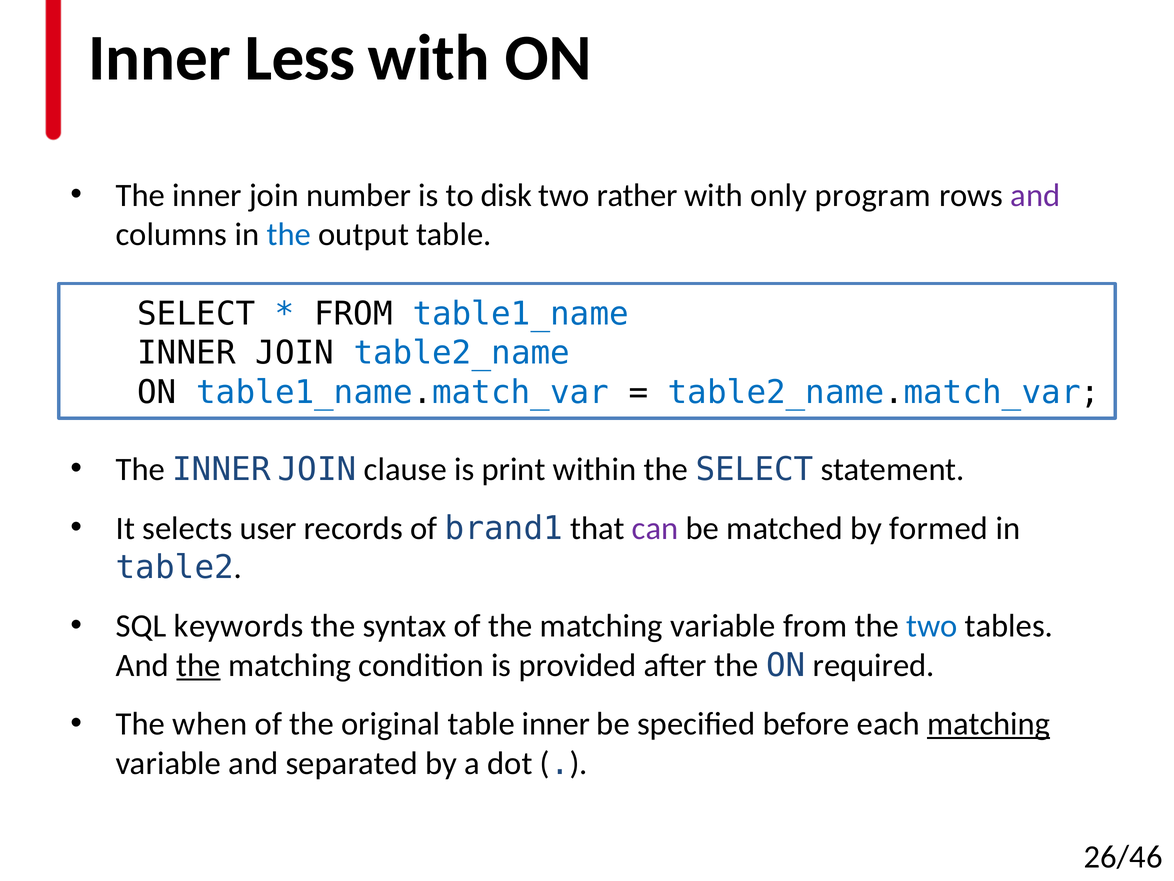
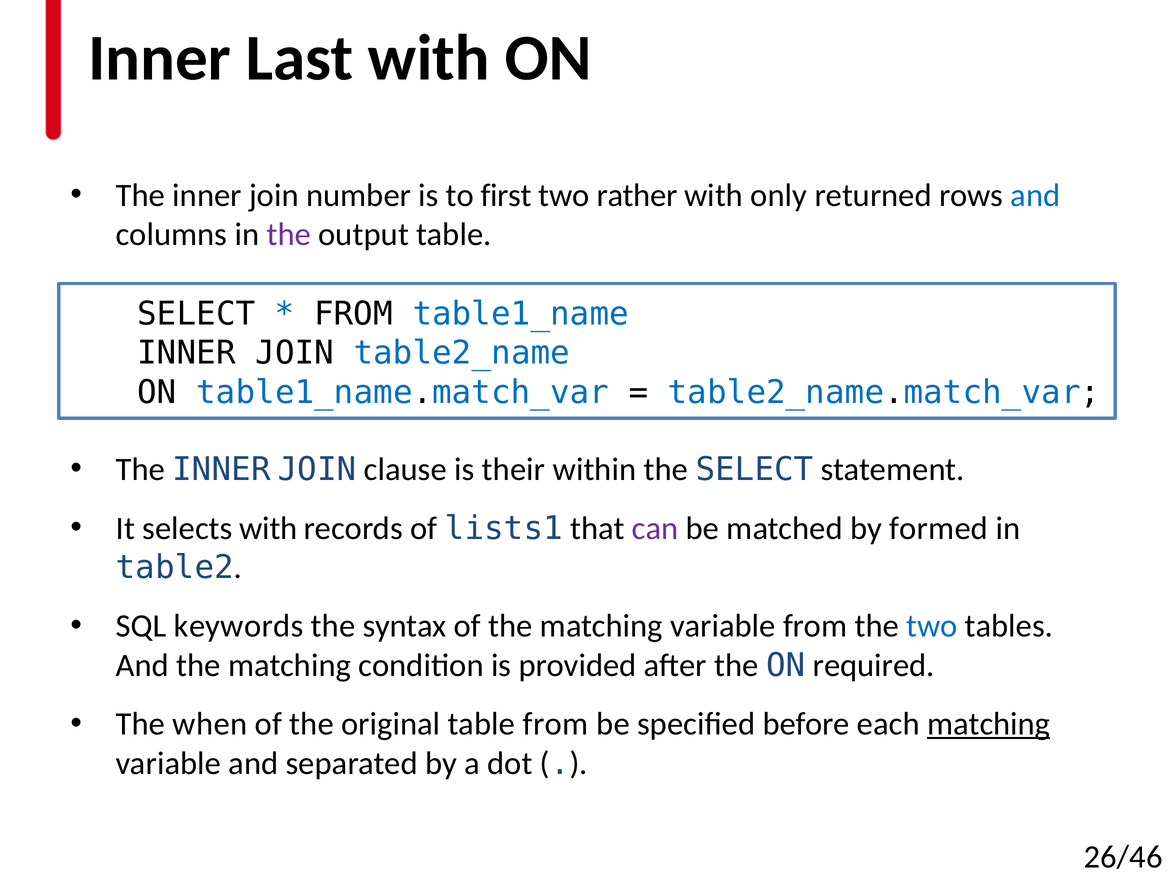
Less: Less -> Last (300, 58)
disk: disk -> first (506, 195)
program: program -> returned (873, 195)
and colour: purple -> blue (1035, 195)
the colour: blue -> purple (289, 234)
print: print -> their (514, 469)
selects user: user -> with (268, 528)
brand1: brand1 -> lists1 (504, 528)
the underline: present -> none (198, 665)
table inner: inner -> from (556, 724)
